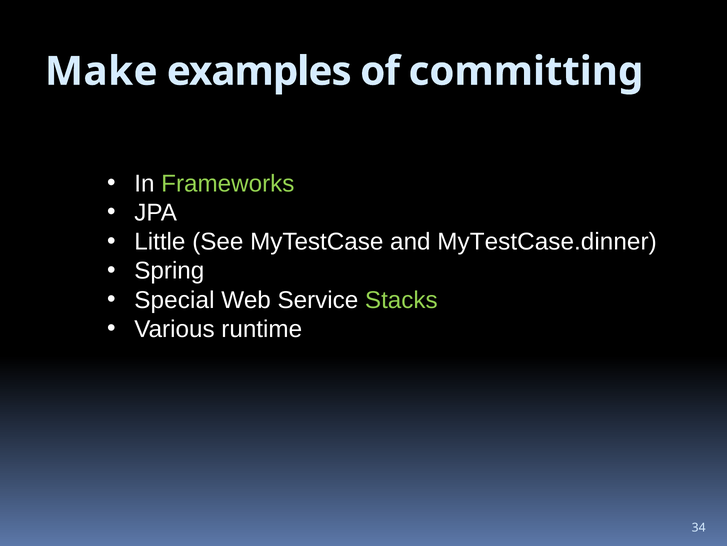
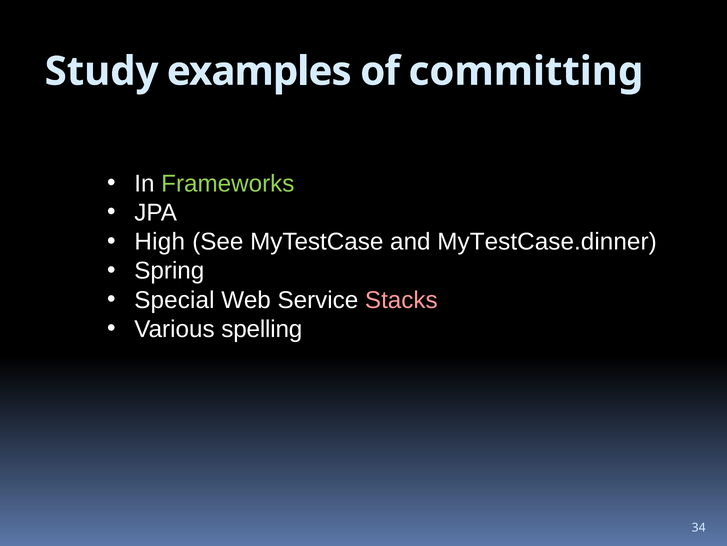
Make: Make -> Study (102, 71)
Little: Little -> High (160, 242)
Stacks colour: light green -> pink (401, 300)
runtime: runtime -> spelling (262, 329)
